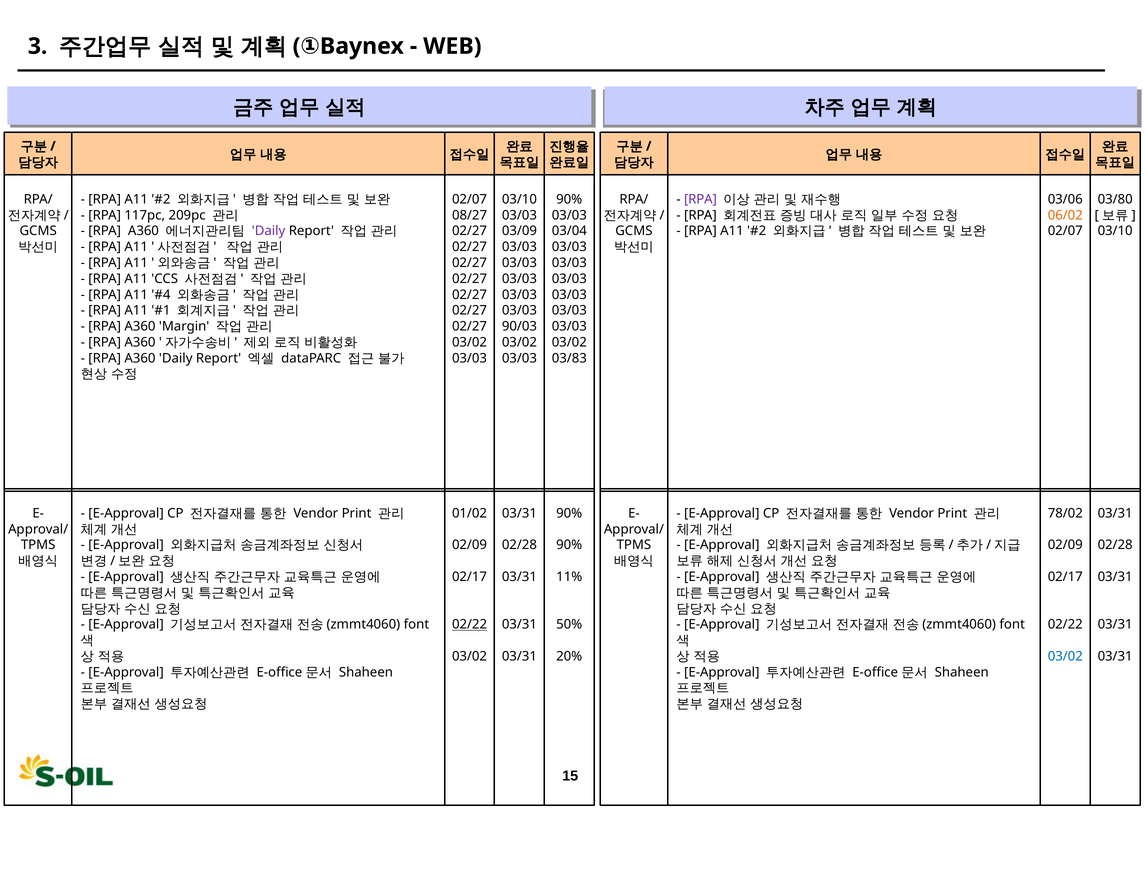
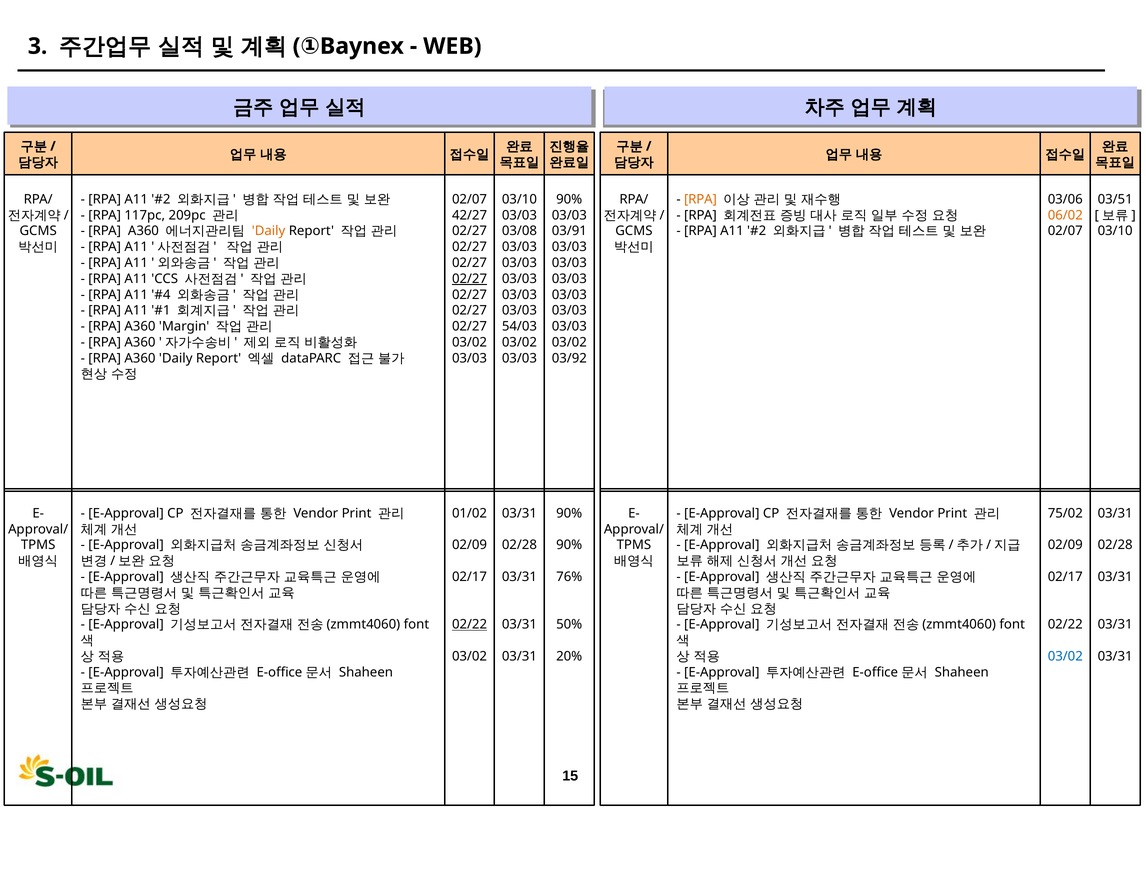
RPA colour: purple -> orange (700, 199)
03/80: 03/80 -> 03/51 (1115, 199)
08/27: 08/27 -> 42/27 (470, 215)
Daily colour: purple -> orange (269, 231)
03/09: 03/09 -> 03/08 (519, 231)
03/04: 03/04 -> 03/91 (569, 231)
02/27 underline: none -> present (470, 279)
90/03: 90/03 -> 54/03 (519, 326)
03/83: 03/83 -> 03/92 (569, 358)
78/02: 78/02 -> 75/02 (1065, 513)
11%: 11% -> 76% (569, 577)
